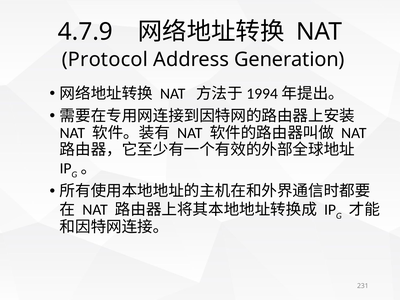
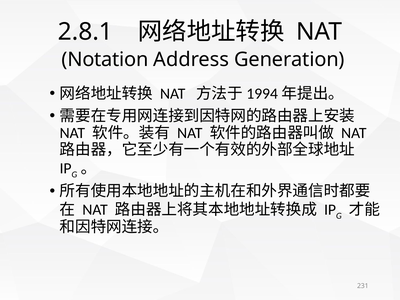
4.7.9: 4.7.9 -> 2.8.1 (85, 32)
Protocol: Protocol -> Notation (105, 59)
